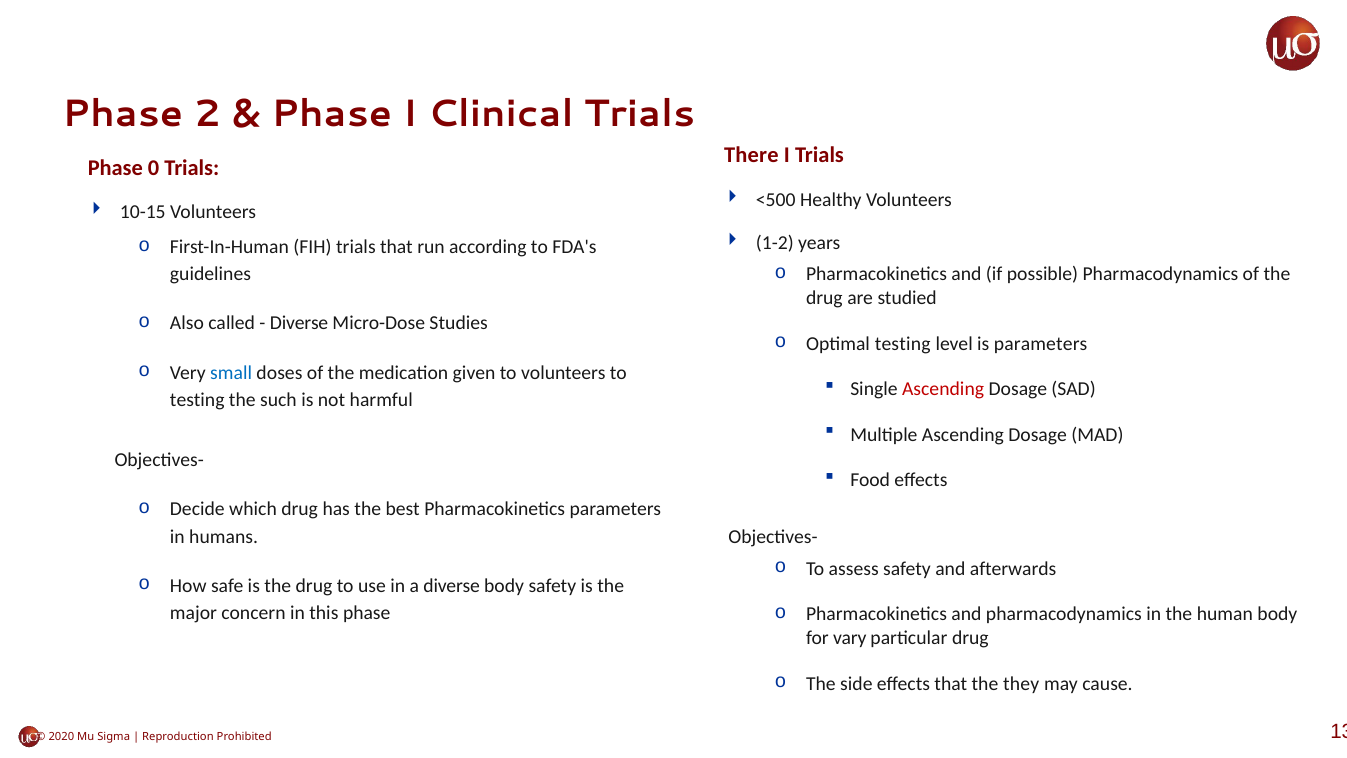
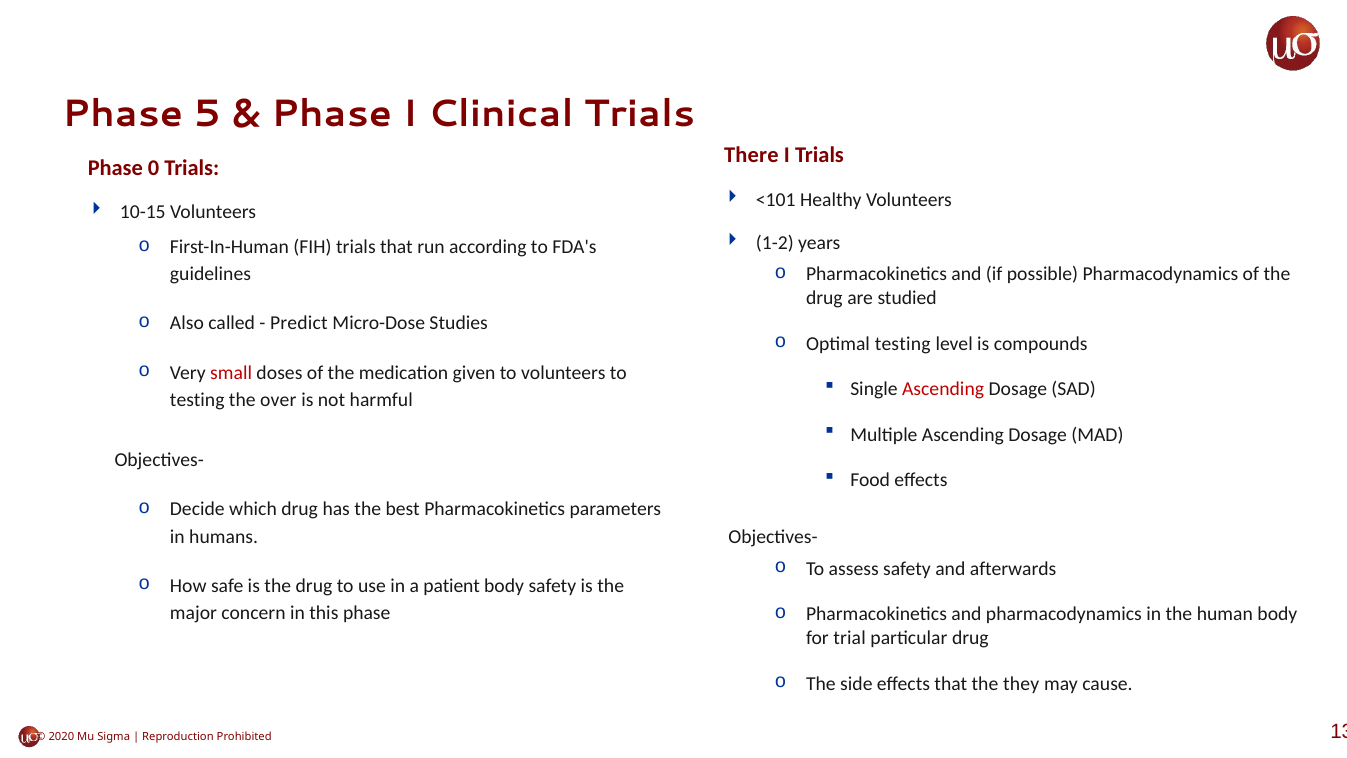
2: 2 -> 5 (207, 114)
<500: <500 -> <101 (776, 200)
Diverse: Diverse -> Predict (299, 323)
is parameters: parameters -> compounds (1041, 343)
small colour: blue -> red (231, 372)
such: such -> over (278, 399)
a diverse: diverse -> patient (452, 585)
vary: vary -> trial (850, 638)
